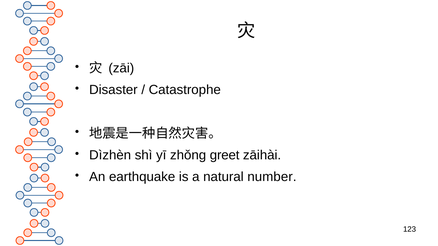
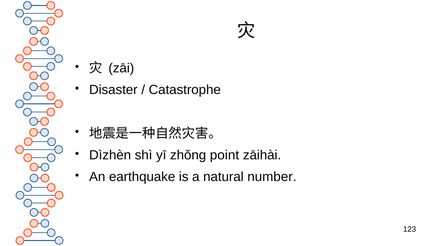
greet: greet -> point (224, 155)
